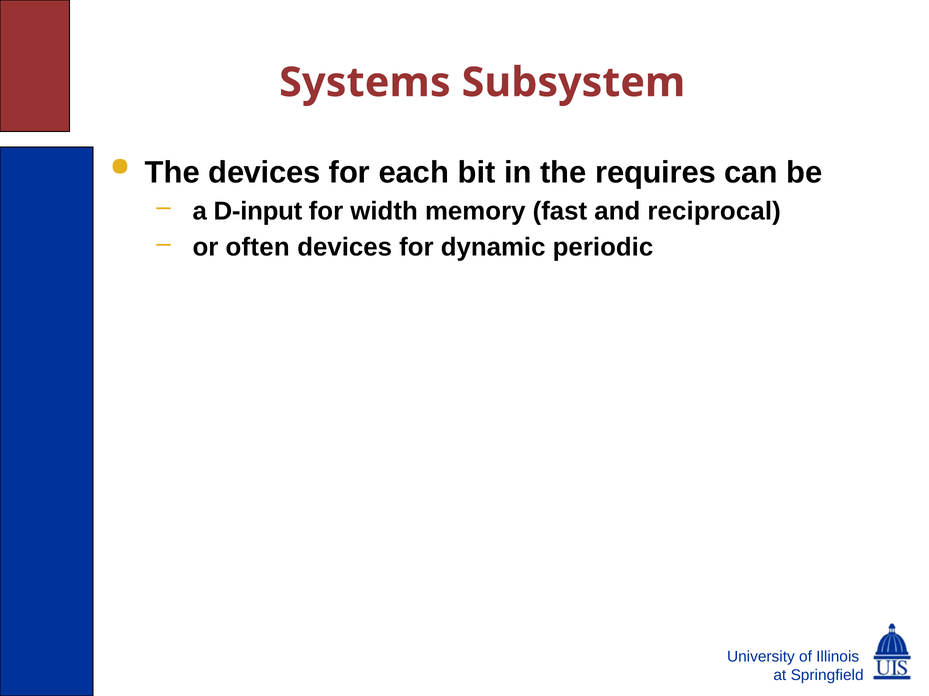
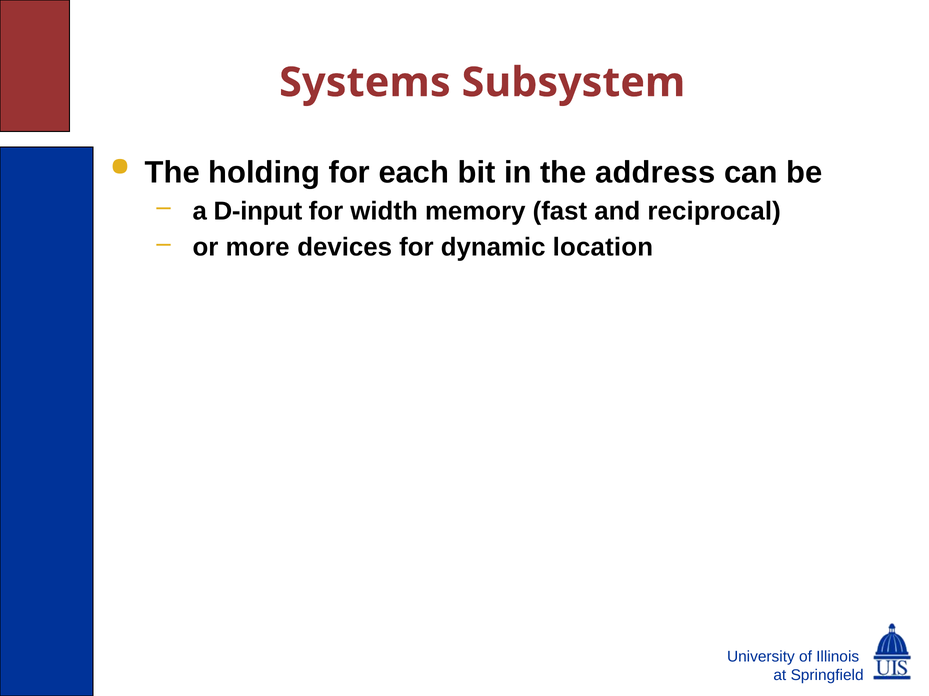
The devices: devices -> holding (264, 173)
requires: requires -> address (655, 173)
often: often -> more (258, 248)
periodic: periodic -> location (603, 248)
